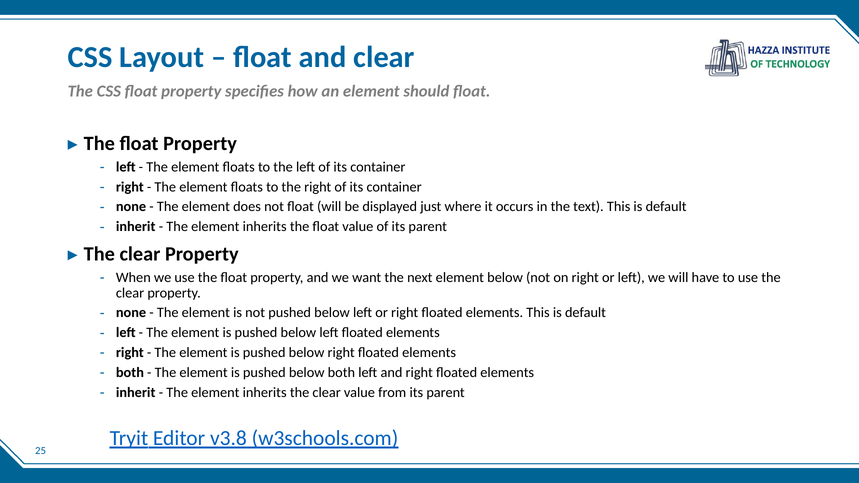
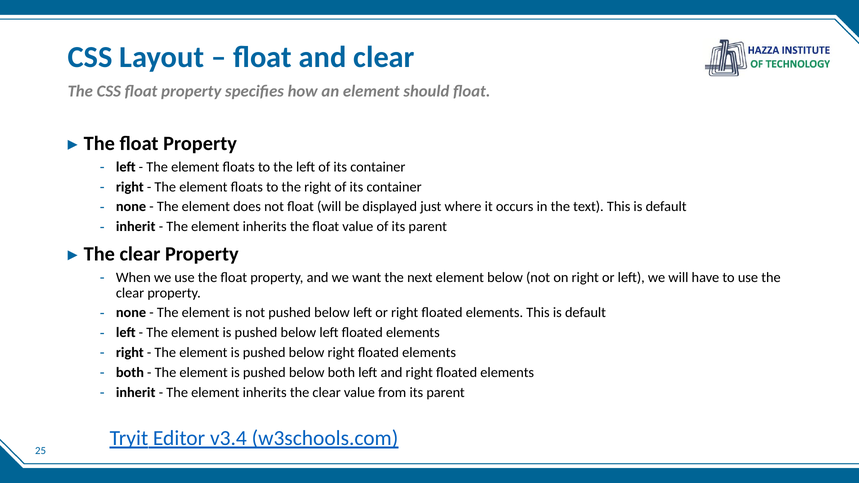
v3.8: v3.8 -> v3.4 (228, 438)
